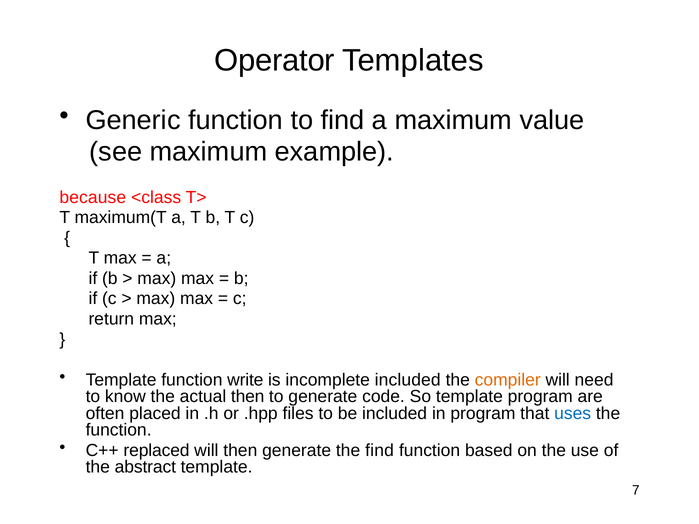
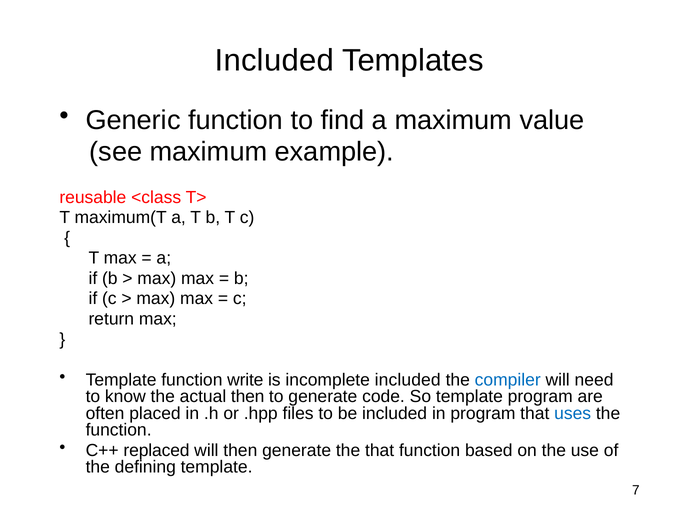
Operator: Operator -> Included (274, 60)
because: because -> reusable (93, 197)
compiler colour: orange -> blue (508, 380)
the find: find -> that (380, 451)
abstract: abstract -> defining (145, 467)
